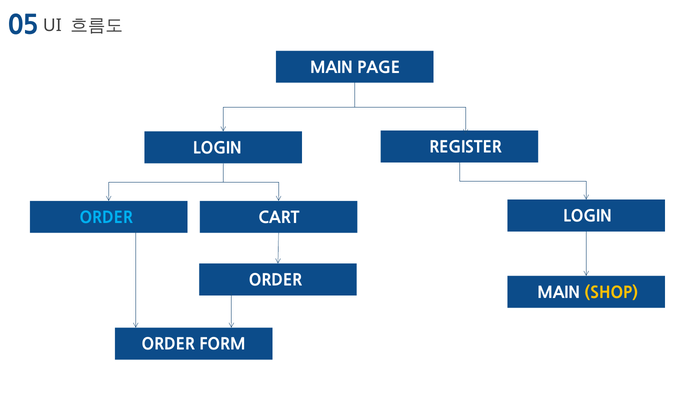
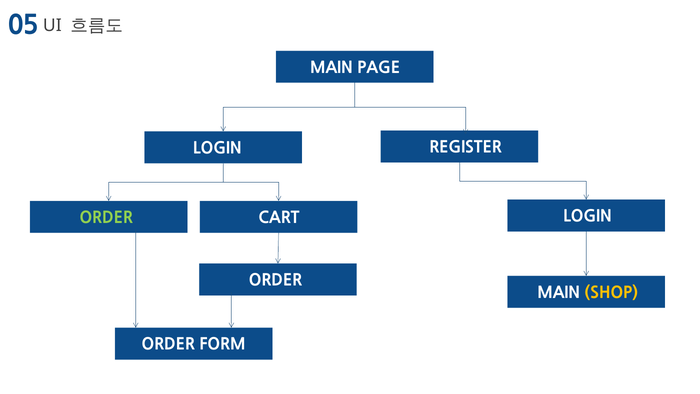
ORDER colour: light blue -> light green (106, 218)
